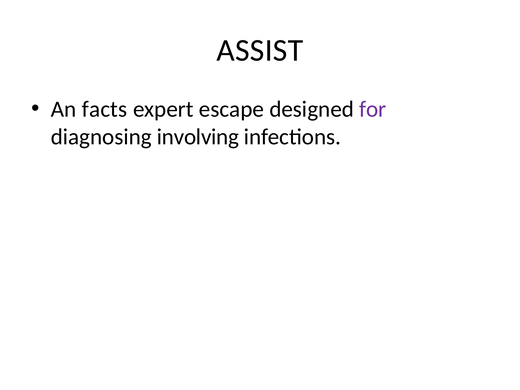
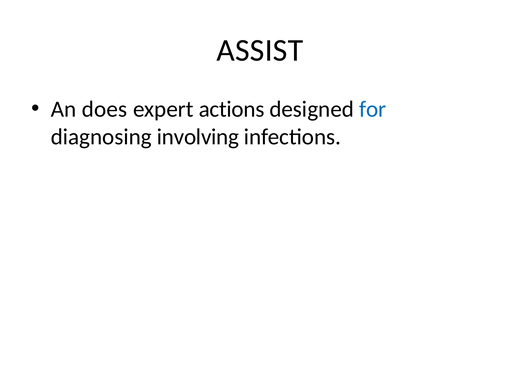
facts: facts -> does (105, 109)
escape: escape -> actions (232, 109)
for colour: purple -> blue (373, 109)
